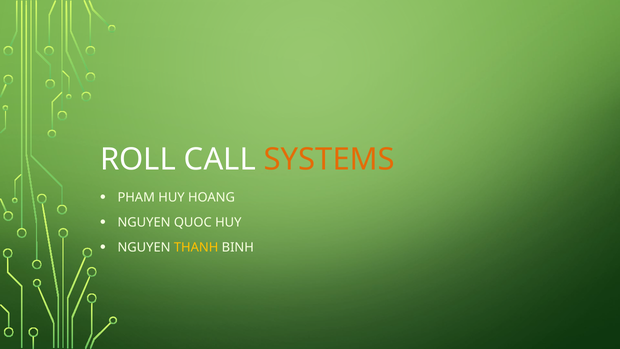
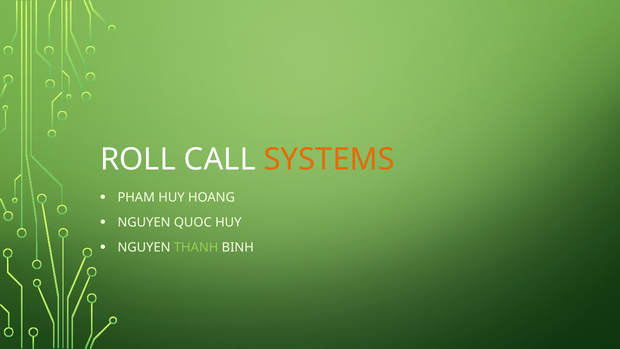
THANH colour: yellow -> light green (196, 247)
